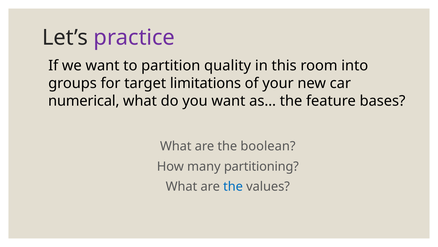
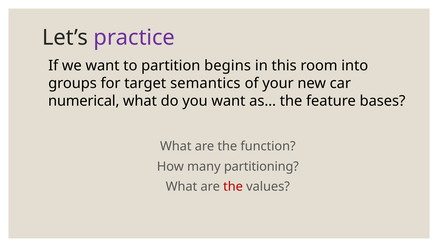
quality: quality -> begins (228, 66)
limitations: limitations -> semantics (205, 83)
boolean: boolean -> function (268, 146)
the colour: blue -> red (233, 186)
